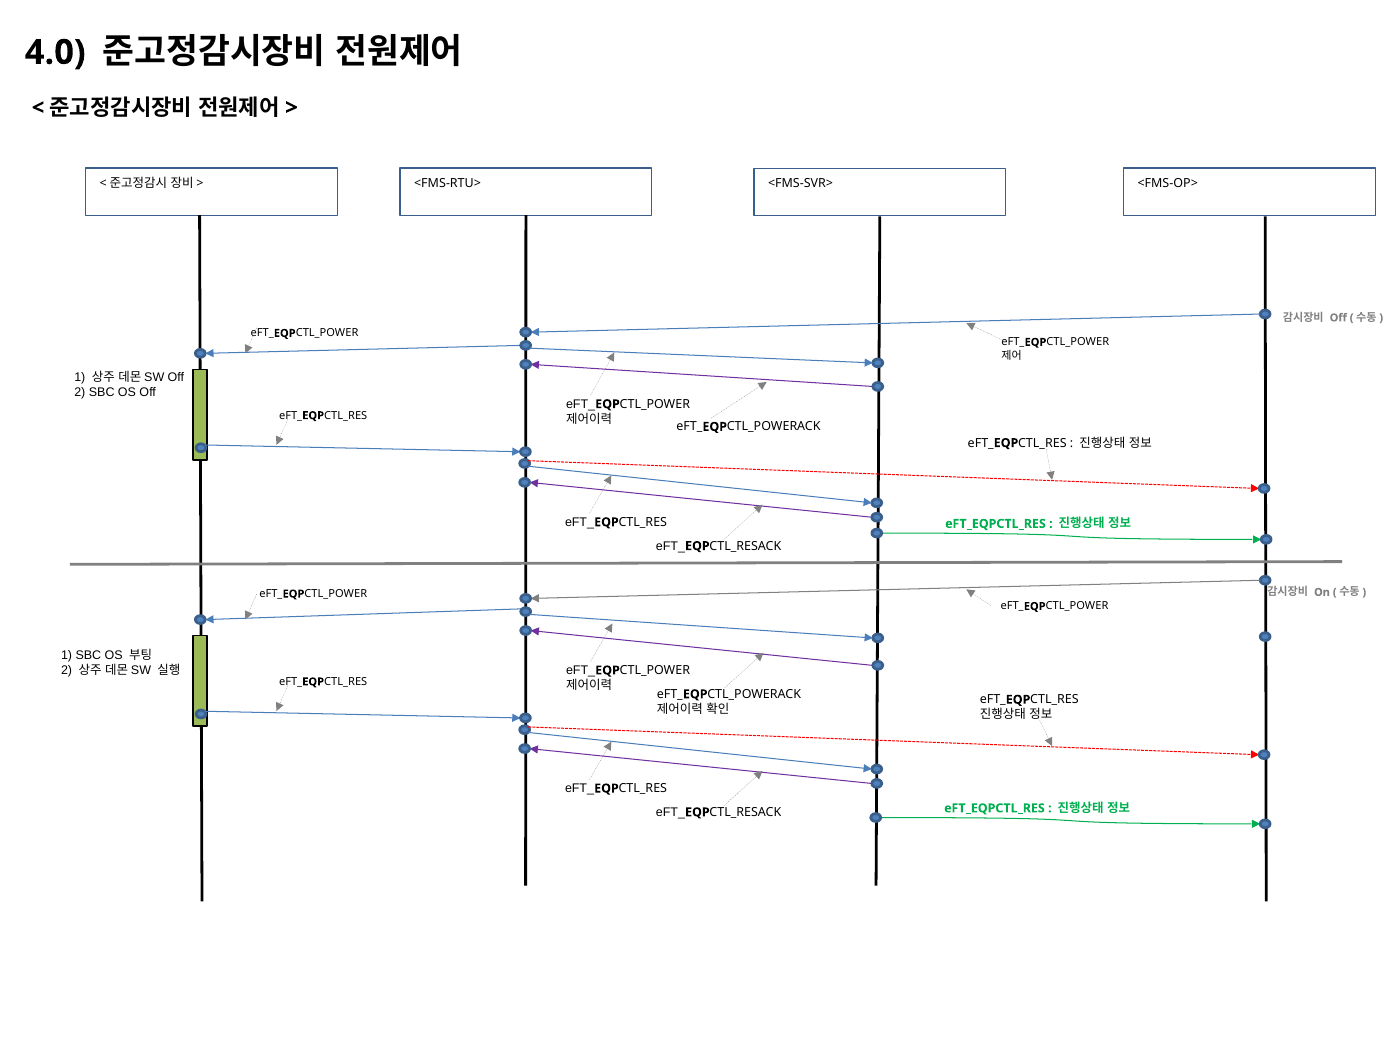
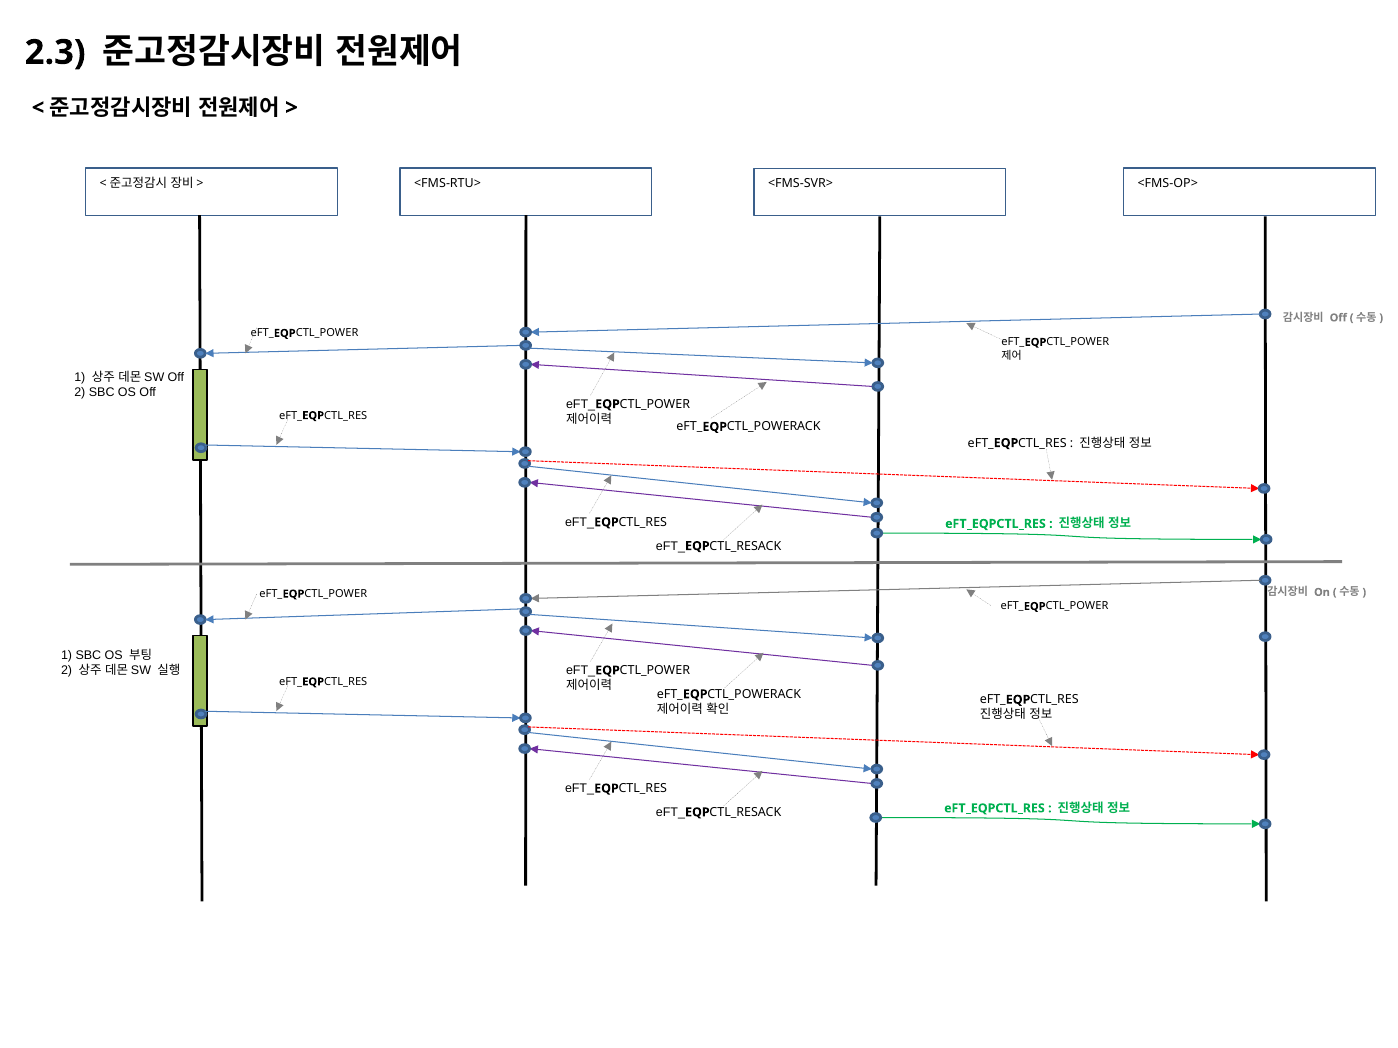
4.0: 4.0 -> 2.3 (55, 52)
